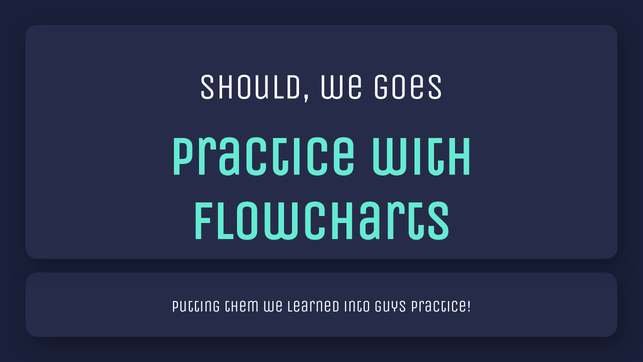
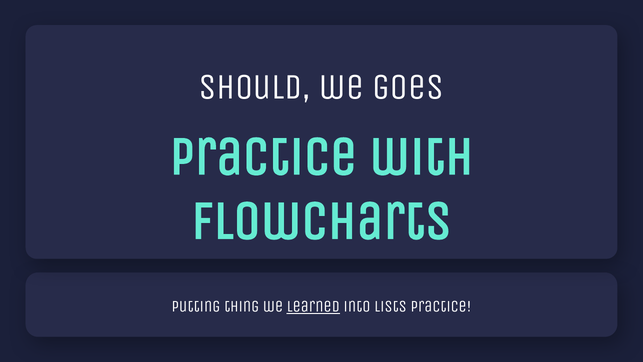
them: them -> thing (242, 306)
learned underline: none -> present (313, 306)
guys: guys -> lists (390, 306)
